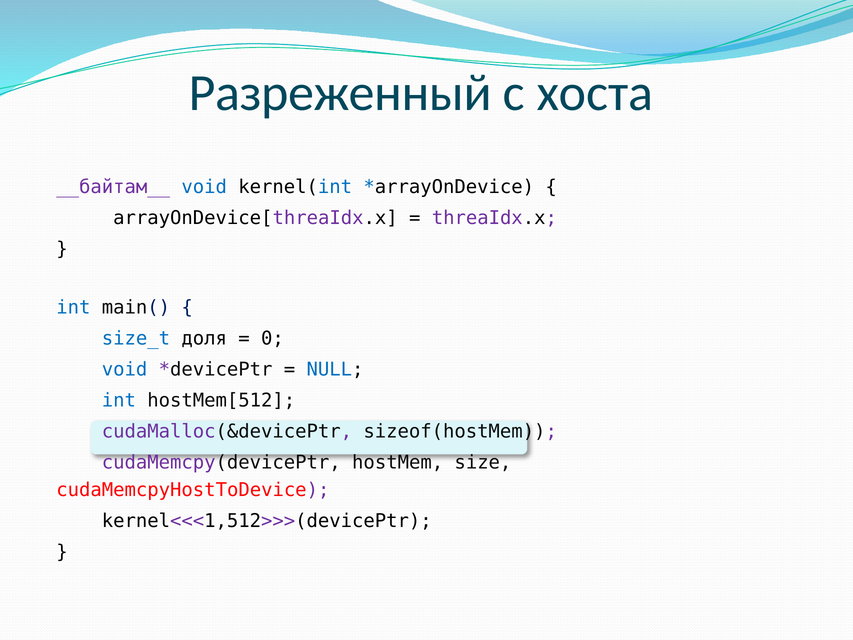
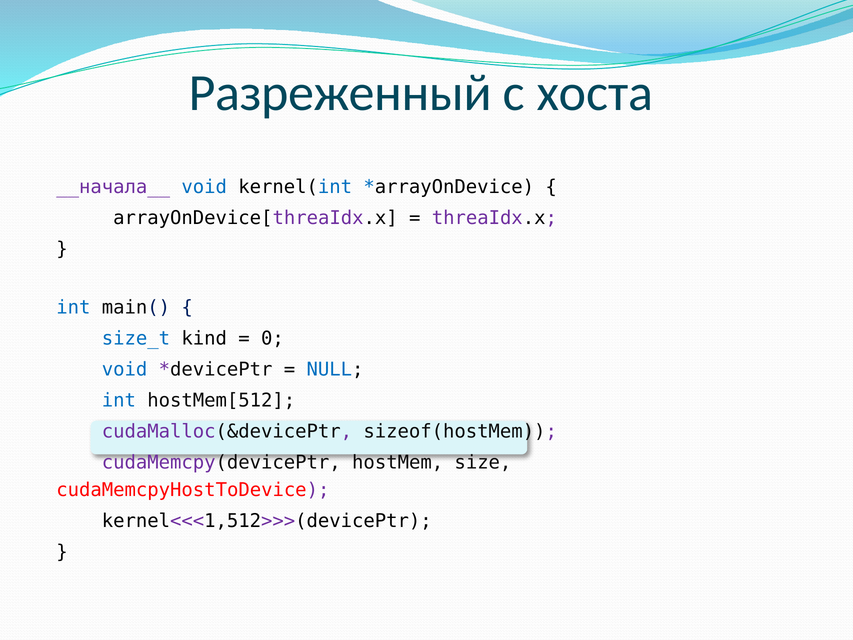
__байтам__: __байтам__ -> __начала__ (113, 187)
доля: доля -> kind (204, 338)
